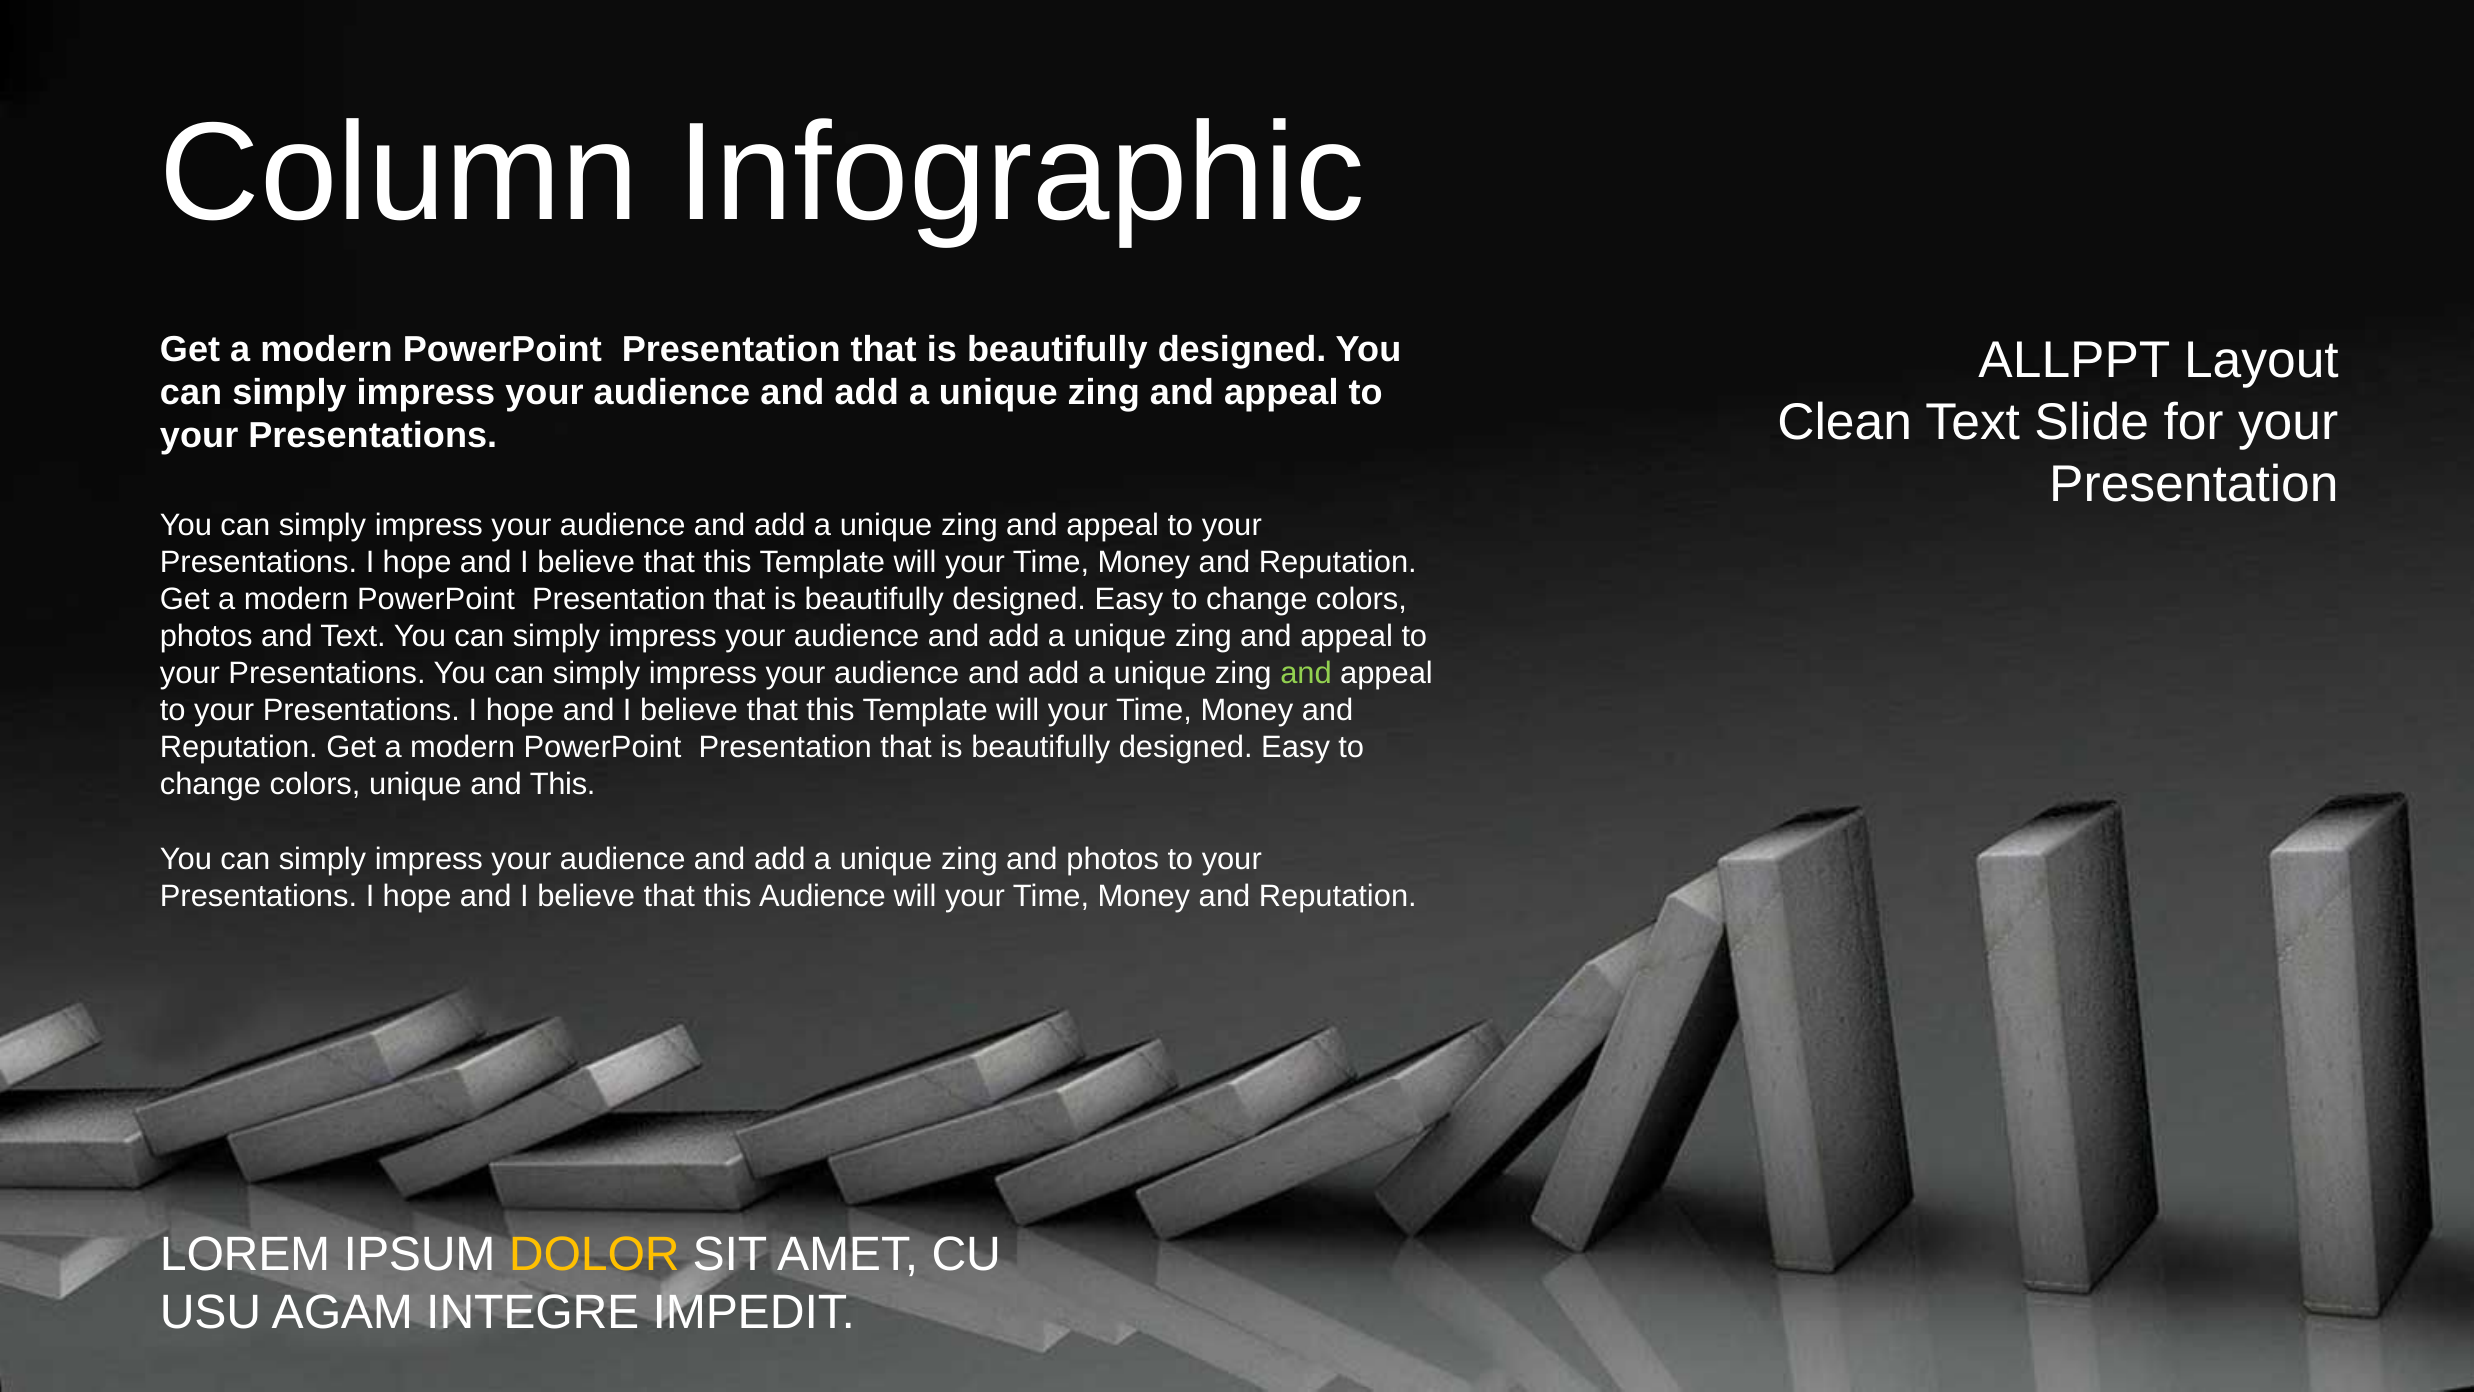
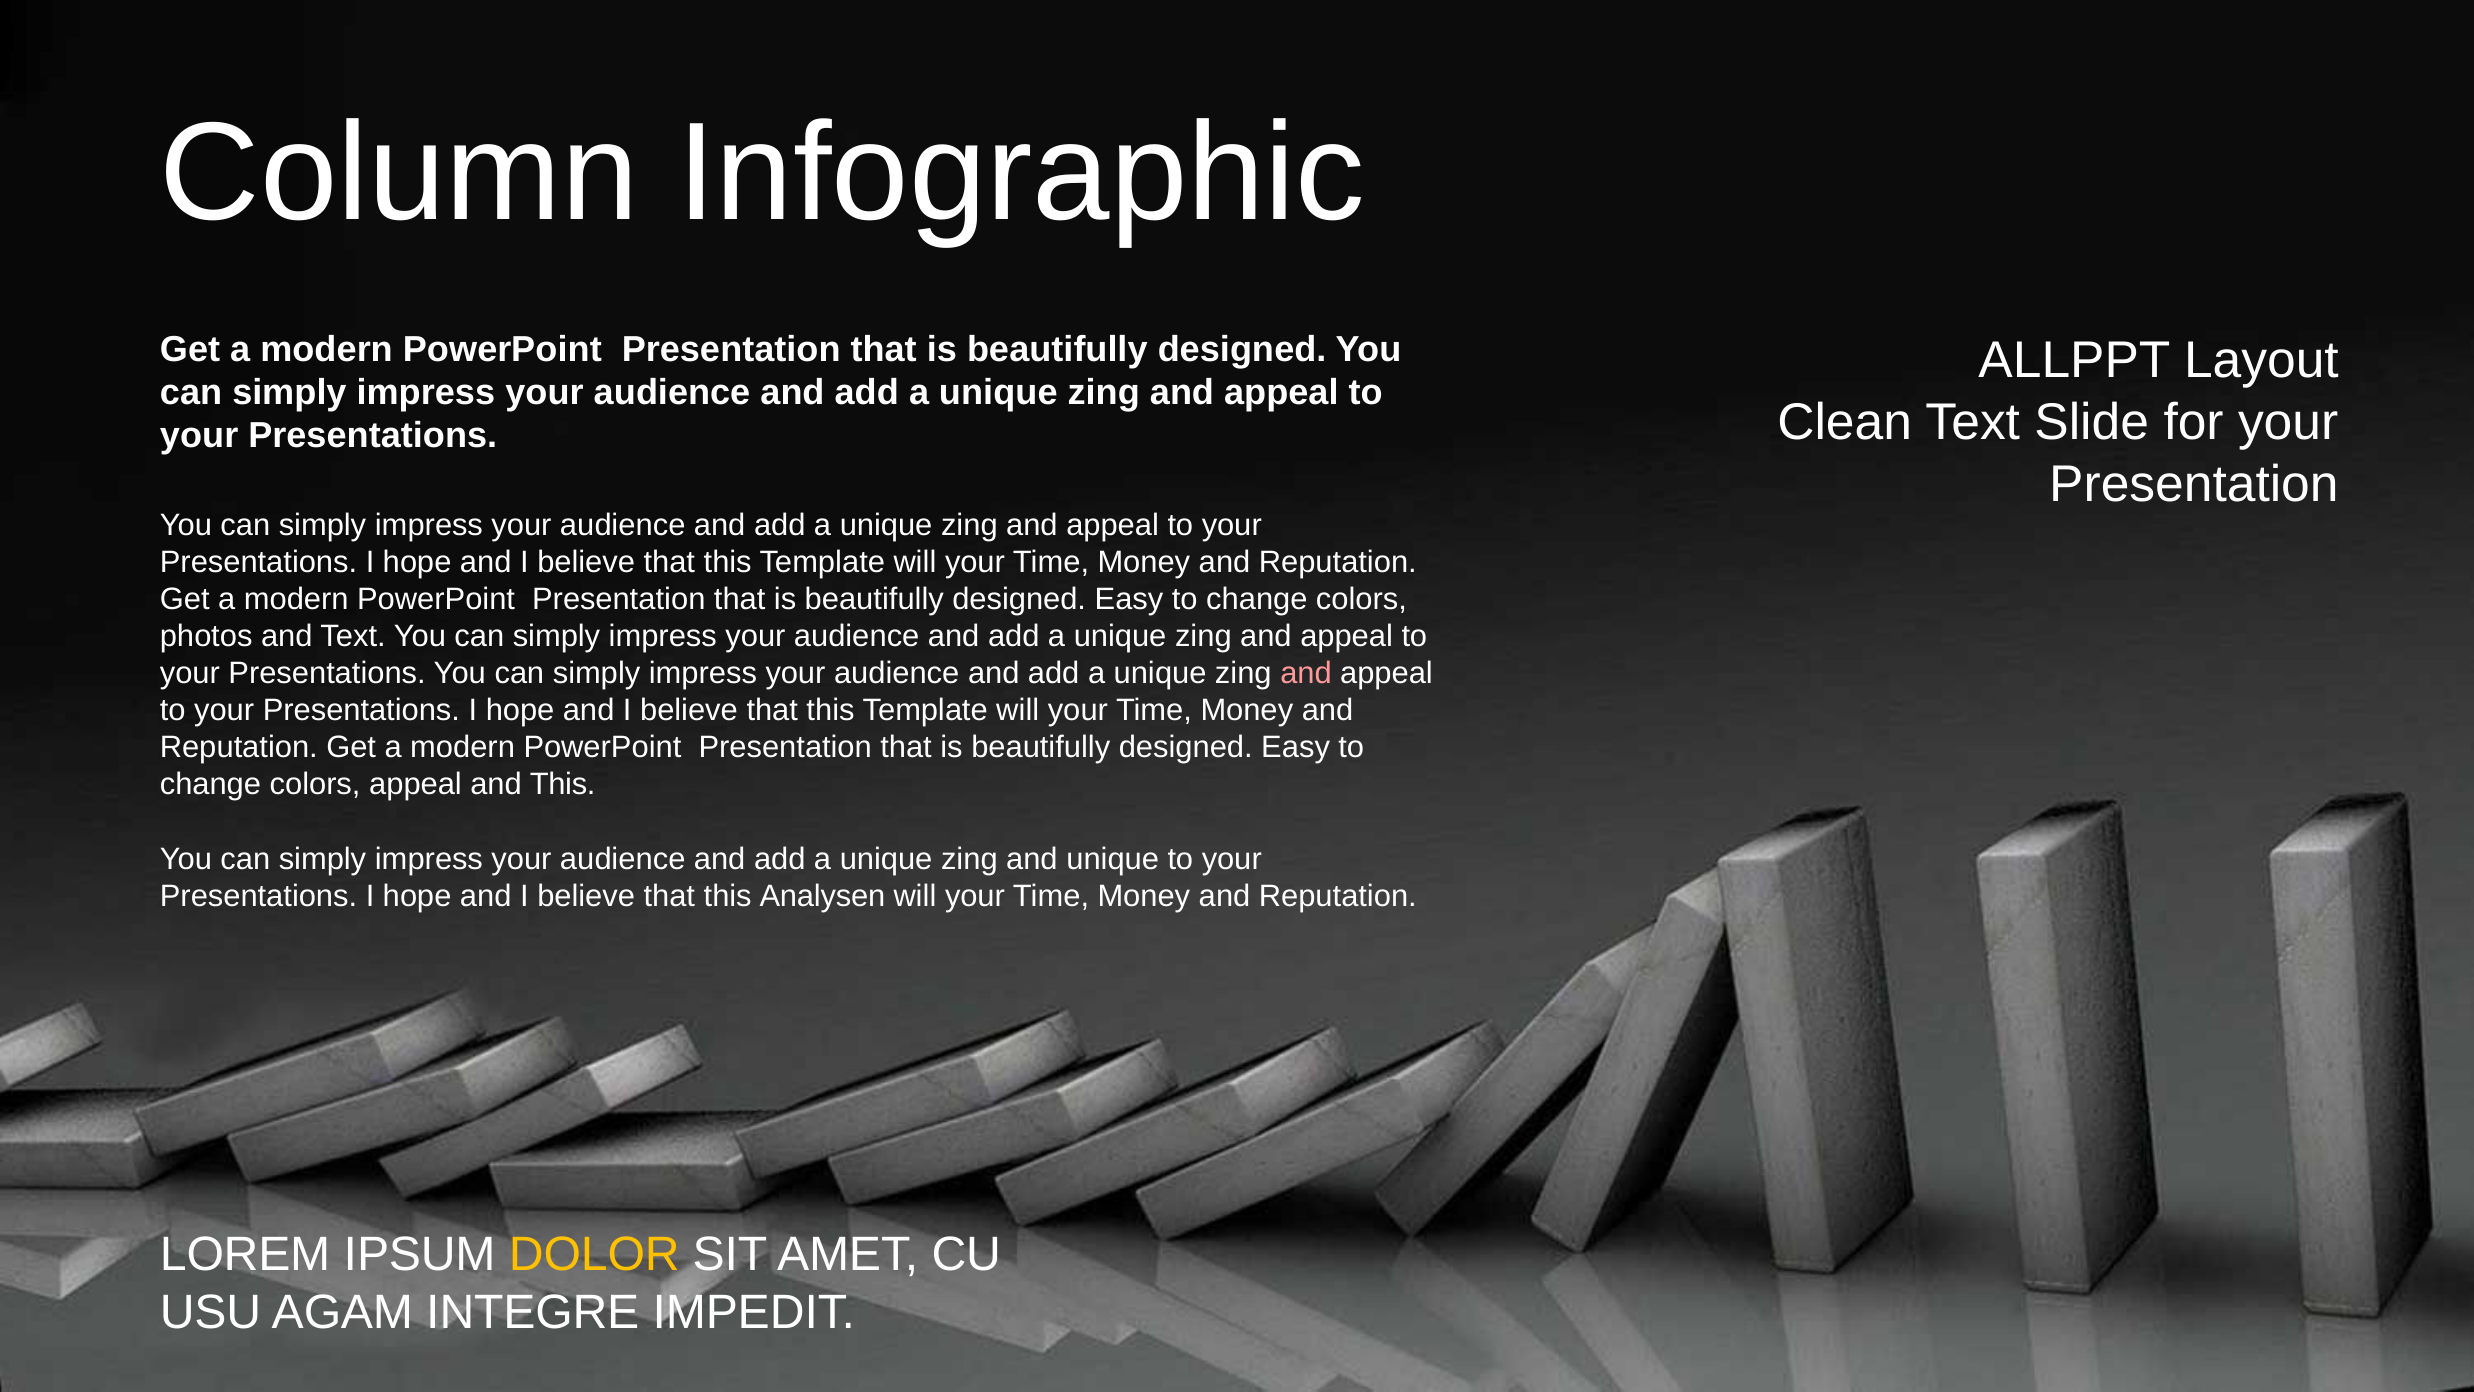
and colour: light green -> pink (1306, 673)
colors unique: unique -> appeal (416, 785)
and photos: photos -> unique (1113, 859)
this Audience: Audience -> Analysen (822, 896)
